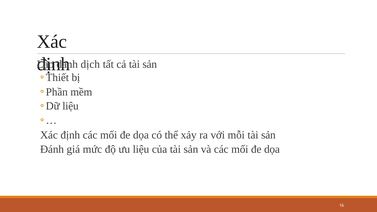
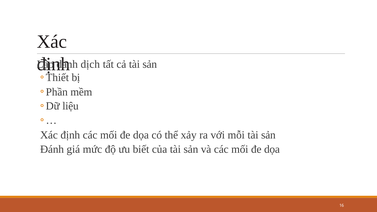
ưu liệu: liệu -> biết (141, 149)
